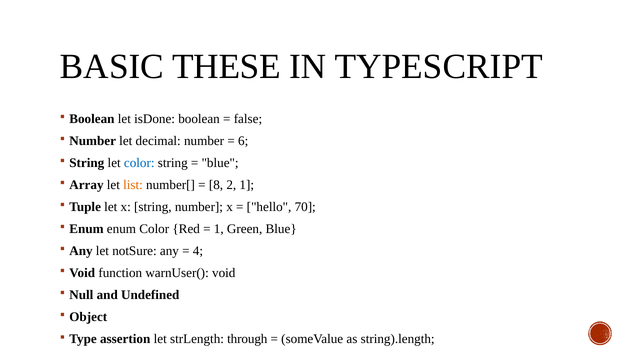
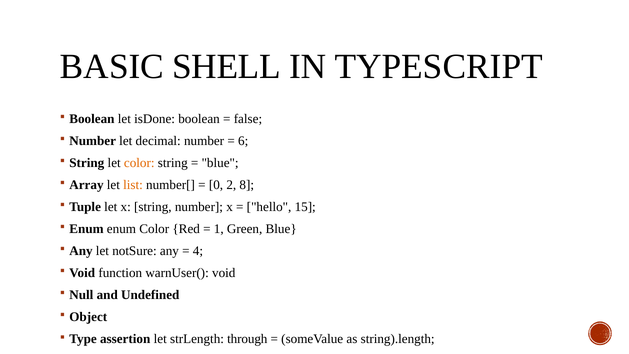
THESE: THESE -> SHELL (226, 66)
color colour: blue -> orange (139, 163)
8: 8 -> 0 (216, 185)
2 1: 1 -> 8 (247, 185)
70: 70 -> 15 (305, 207)
